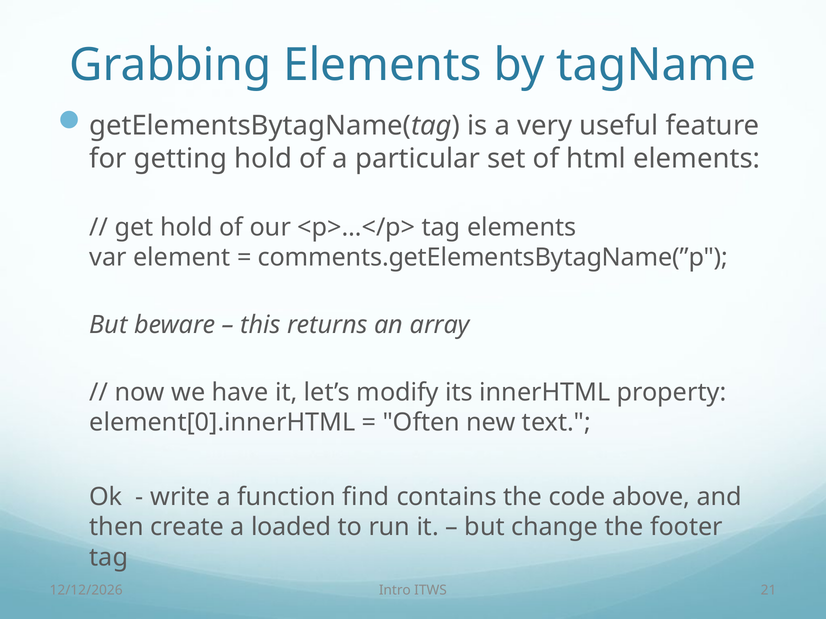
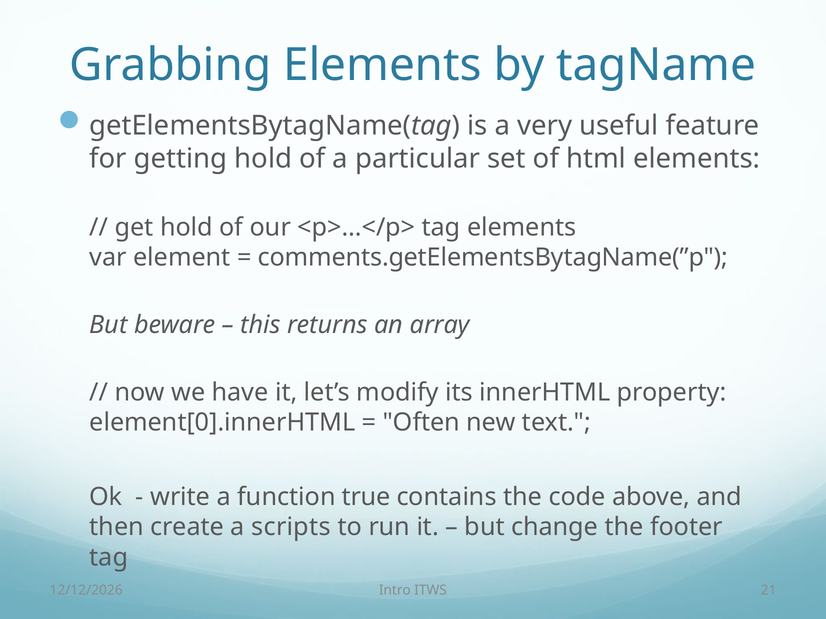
find: find -> true (366, 497)
loaded: loaded -> scripts (291, 528)
